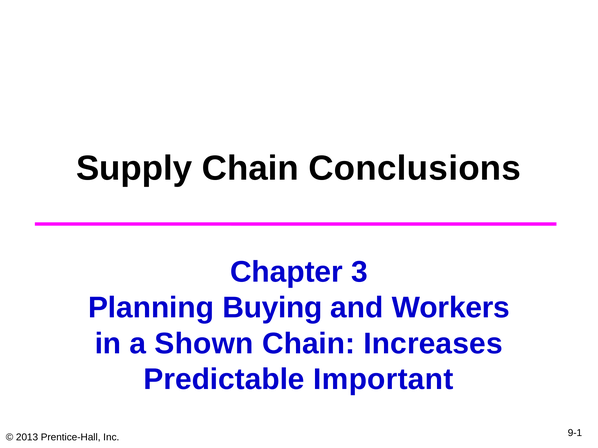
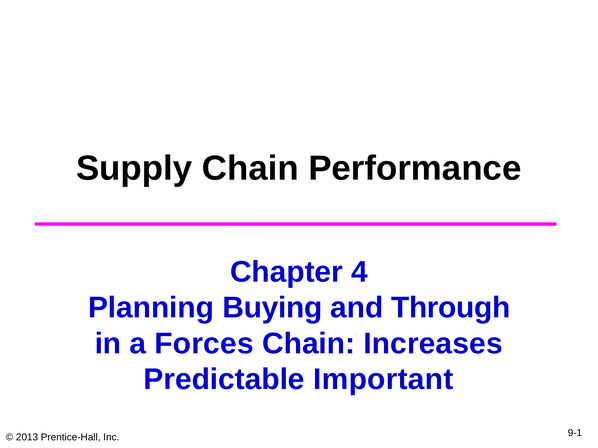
Conclusions: Conclusions -> Performance (415, 168)
3: 3 -> 4 (359, 272)
Workers: Workers -> Through (451, 308)
Shown: Shown -> Forces (204, 344)
